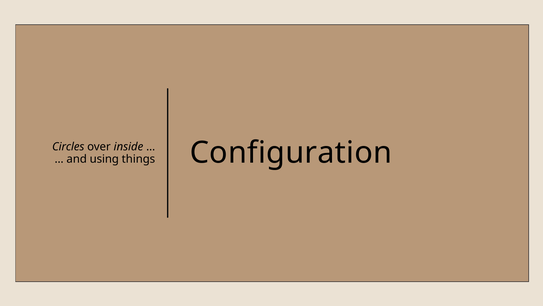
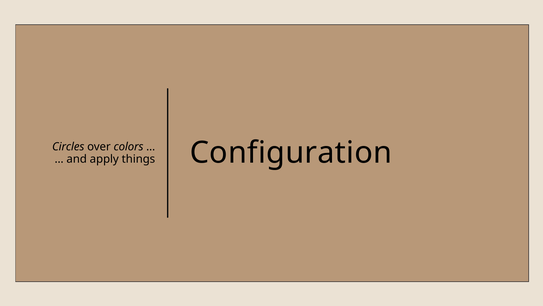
inside: inside -> colors (129, 147)
using: using -> apply (104, 159)
